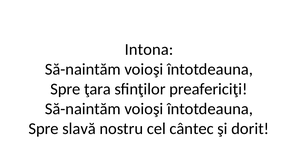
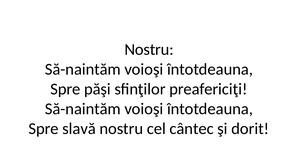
Intona: Intona -> Nostru (149, 50)
ţara: ţara -> păşi (97, 89)
